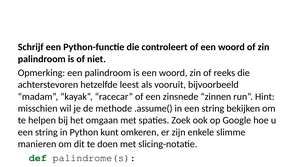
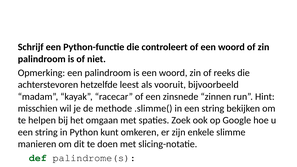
.assume(: .assume( -> .slimme( (153, 108)
